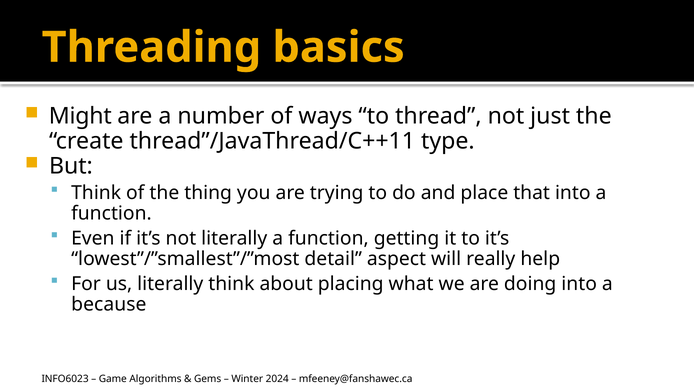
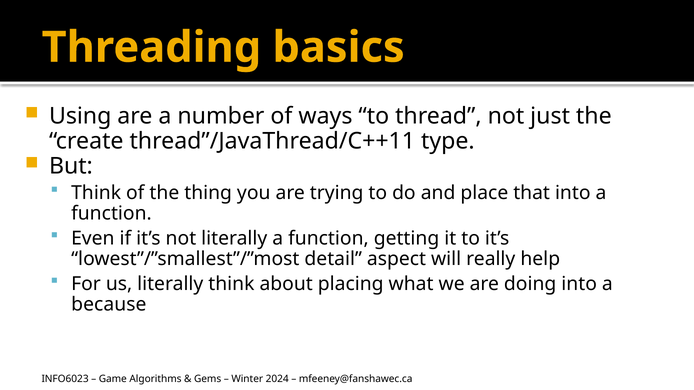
Might: Might -> Using (80, 116)
